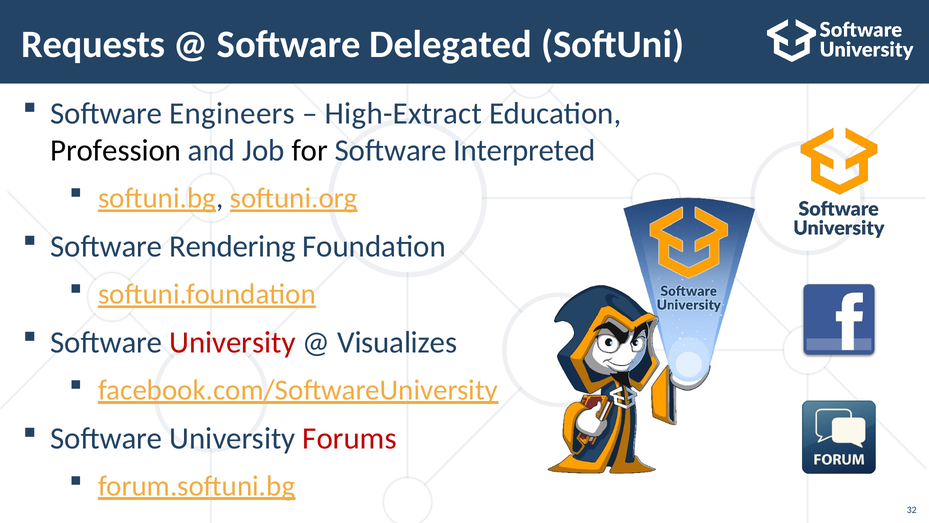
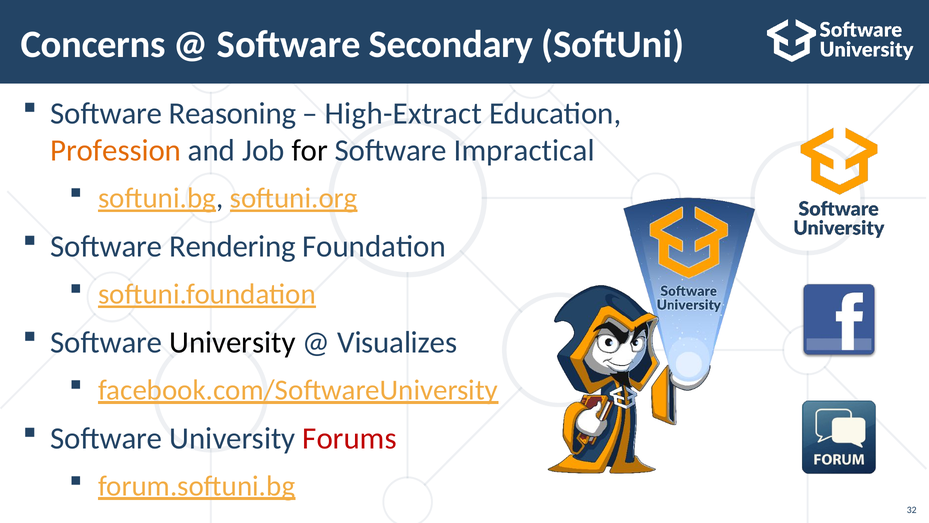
Requests: Requests -> Concerns (93, 45)
Delegated: Delegated -> Secondary (451, 45)
Engineers: Engineers -> Reasoning (232, 113)
Profession colour: black -> orange (116, 151)
Interpreted: Interpreted -> Impractical (524, 151)
University colour: red -> black (232, 342)
